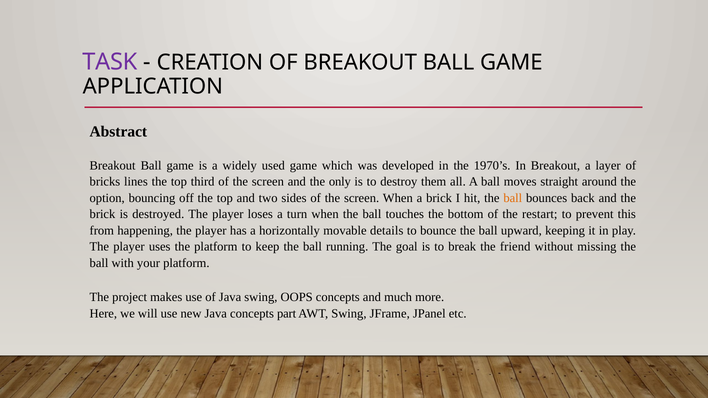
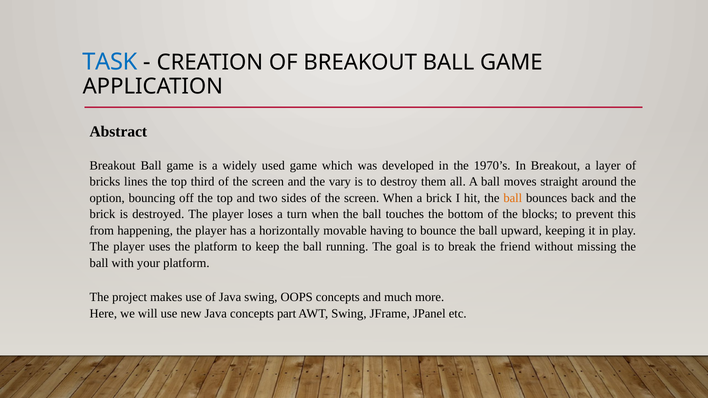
TASK colour: purple -> blue (110, 62)
only: only -> vary (340, 182)
restart: restart -> blocks (540, 214)
details: details -> having (387, 231)
